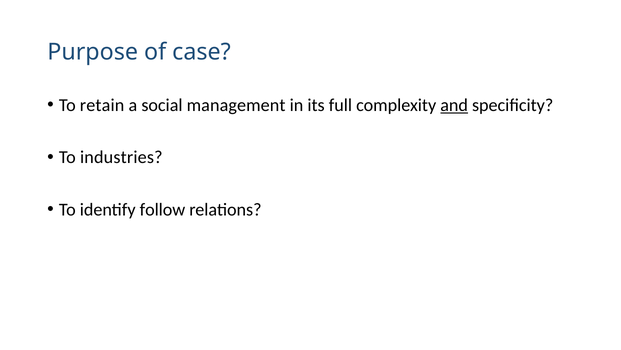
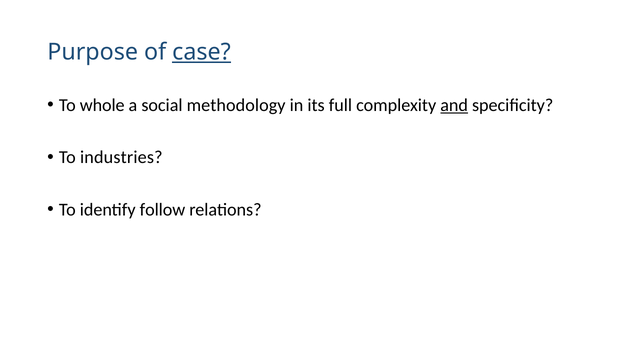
case underline: none -> present (202, 52)
retain: retain -> whole (102, 105)
management: management -> methodology (236, 105)
